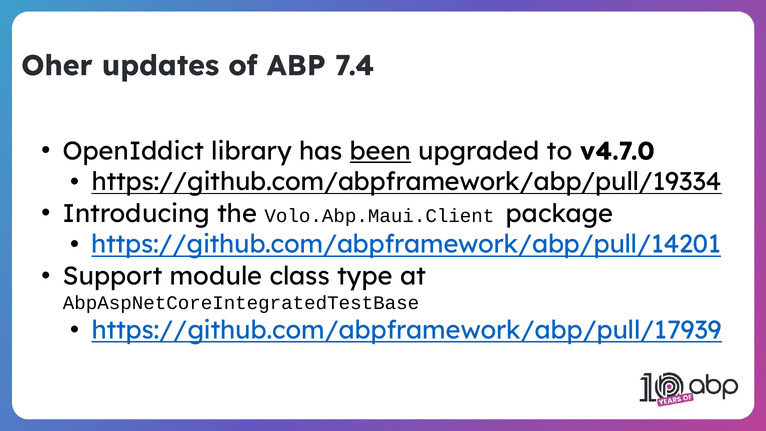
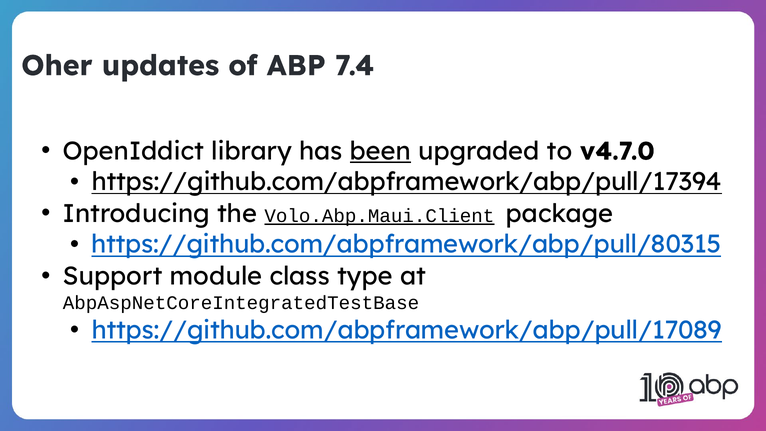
https://github.com/abpframework/abp/pull/19334: https://github.com/abpframework/abp/pull/19334 -> https://github.com/abpframework/abp/pull/17394 (407, 182)
Volo.Abp.Maui.Client underline: none -> present (379, 216)
https://github.com/abpframework/abp/pull/14201: https://github.com/abpframework/abp/pull/14201 -> https://github.com/abpframework/abp/pull/80315 (406, 244)
https://github.com/abpframework/abp/pull/17939: https://github.com/abpframework/abp/pull/17939 -> https://github.com/abpframework/abp/pull/17089 (407, 330)
